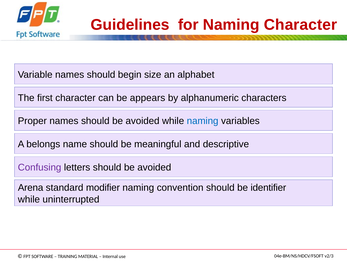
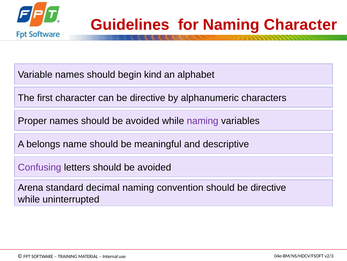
size: size -> kind (153, 74)
can be appears: appears -> directive (148, 98)
naming colour: blue -> purple (203, 121)
modifier: modifier -> decimal (103, 187)
should be identifier: identifier -> directive (268, 187)
